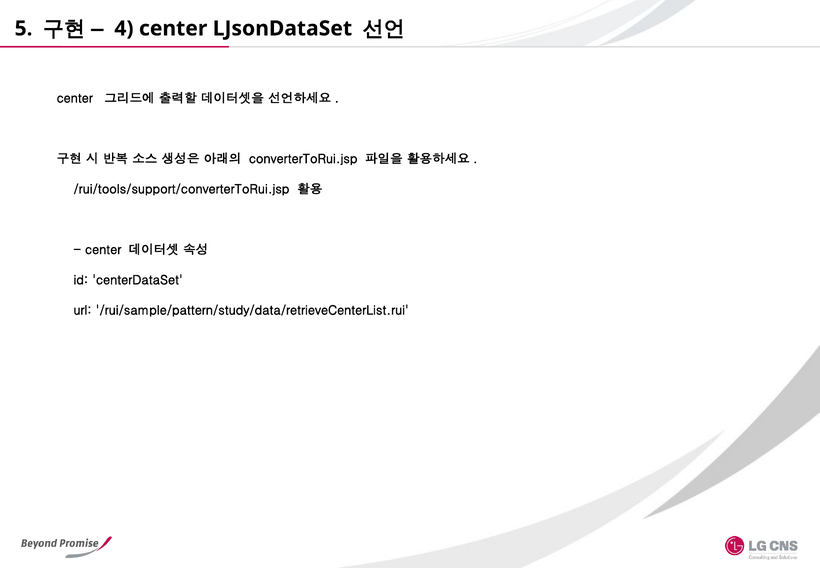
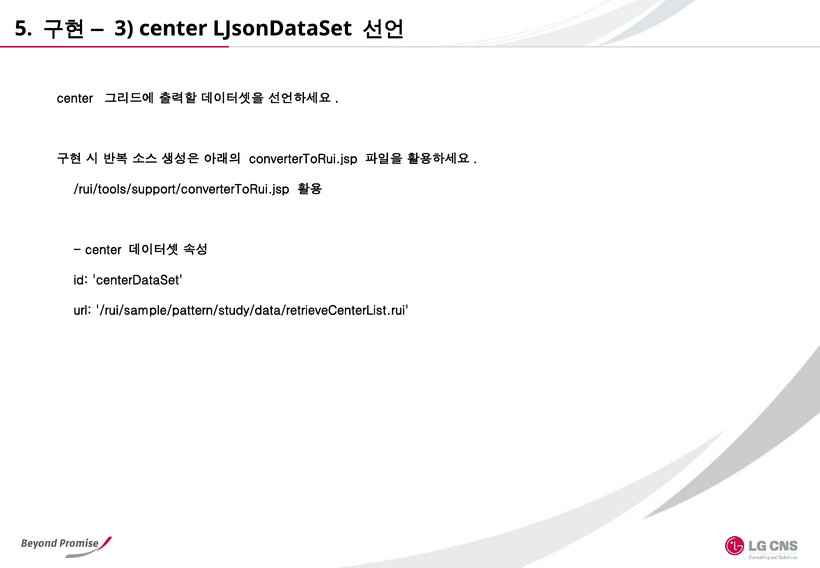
4: 4 -> 3 (124, 28)
